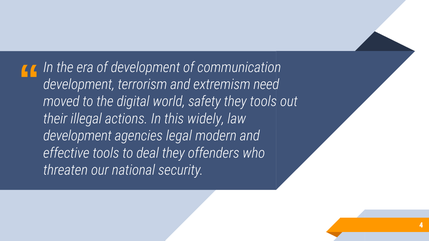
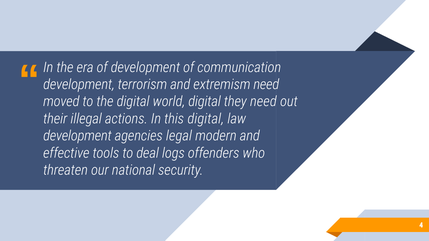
world safety: safety -> digital (205, 102)
they tools: tools -> need (263, 102)
this widely: widely -> digital (206, 119)
deal they: they -> logs (173, 153)
